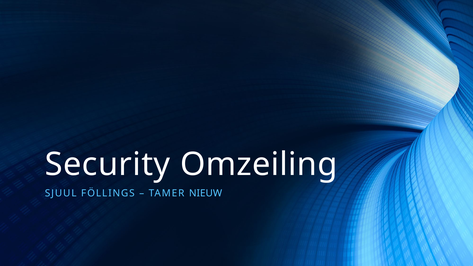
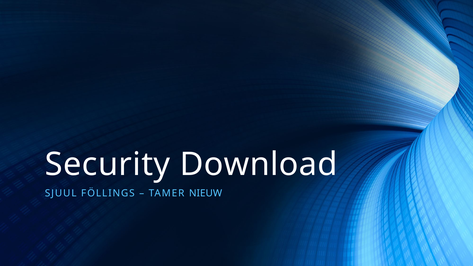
Omzeiling: Omzeiling -> Download (259, 165)
